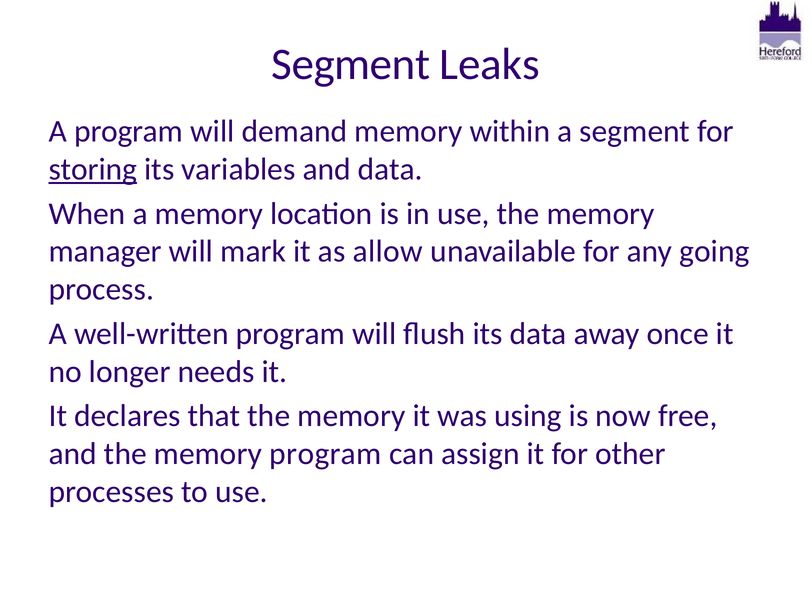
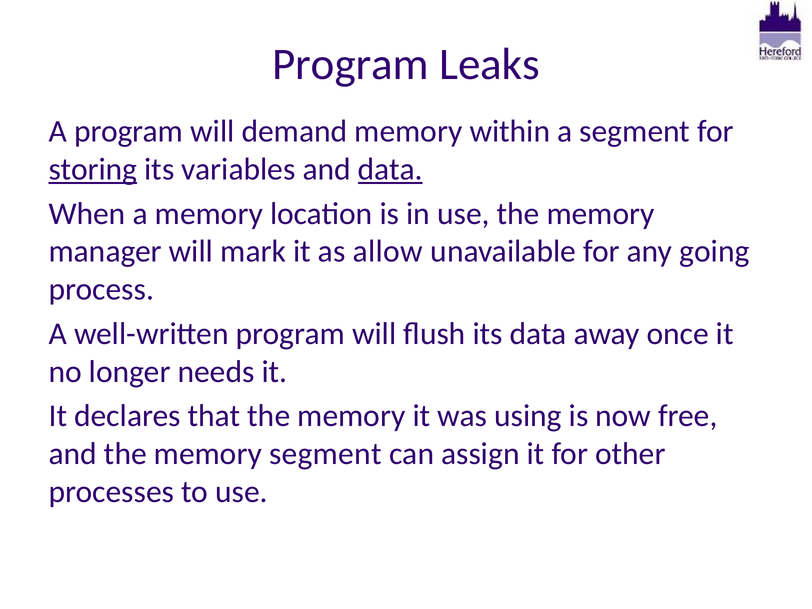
Segment: Segment -> Program (351, 64)
data underline: none -> present (390, 169)
memory program: program -> segment (325, 454)
